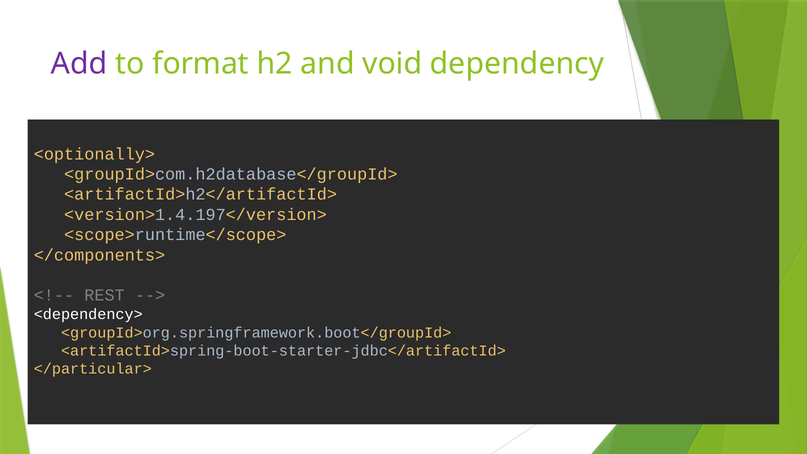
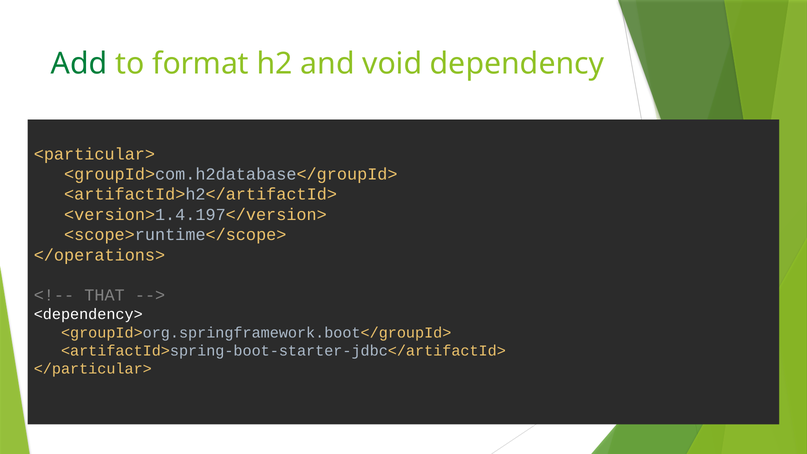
Add colour: purple -> green (79, 64)
<optionally>: <optionally> -> <particular> (94, 154)
</components>: </components> -> </operations> (99, 255)
REST: REST -> THAT (105, 295)
